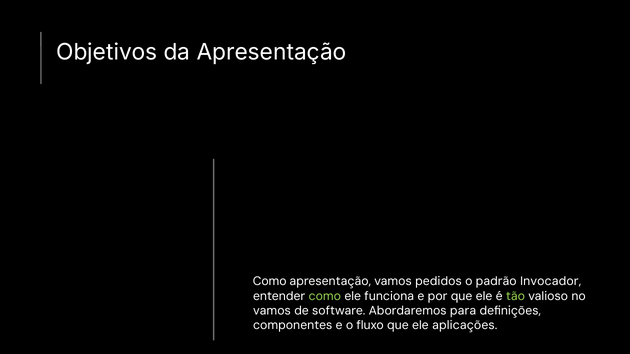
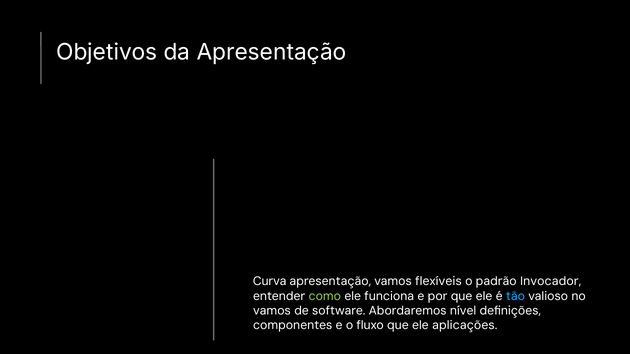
Como: Como -> Curva (270, 282)
pedidos: pedidos -> flexíveis (438, 282)
tão colour: light green -> light blue (516, 296)
para: para -> nível (463, 311)
